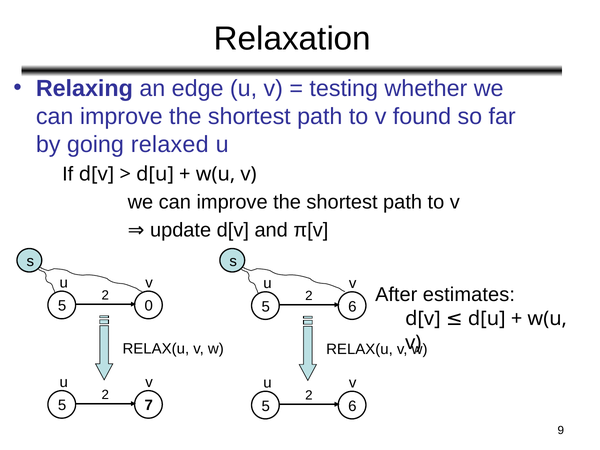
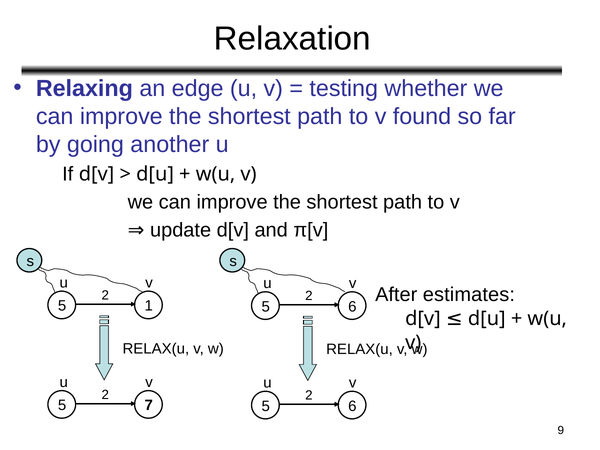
relaxed: relaxed -> another (170, 144)
0: 0 -> 1 (149, 306)
